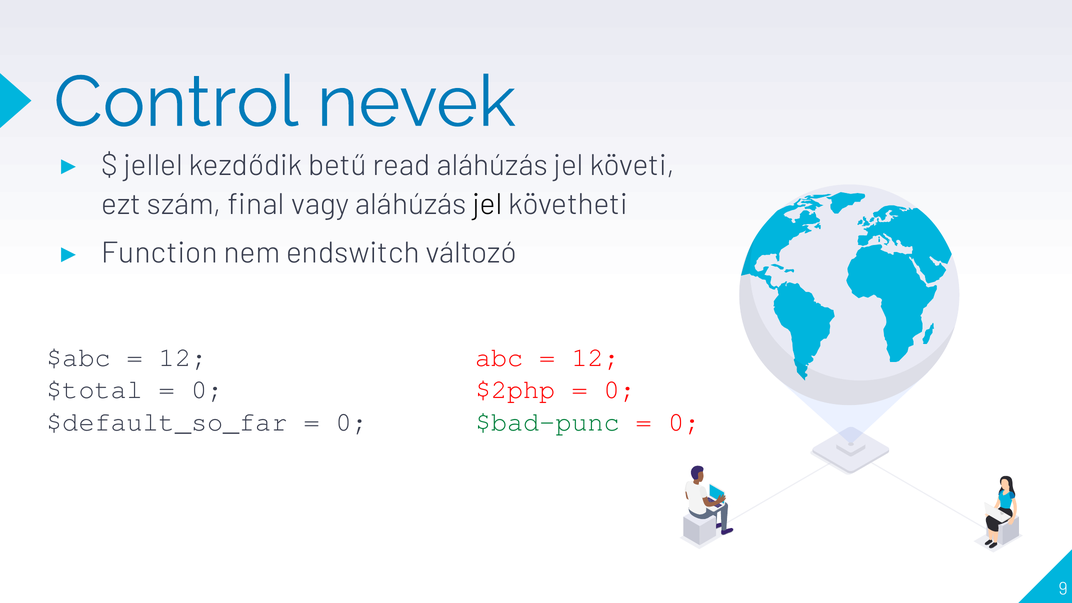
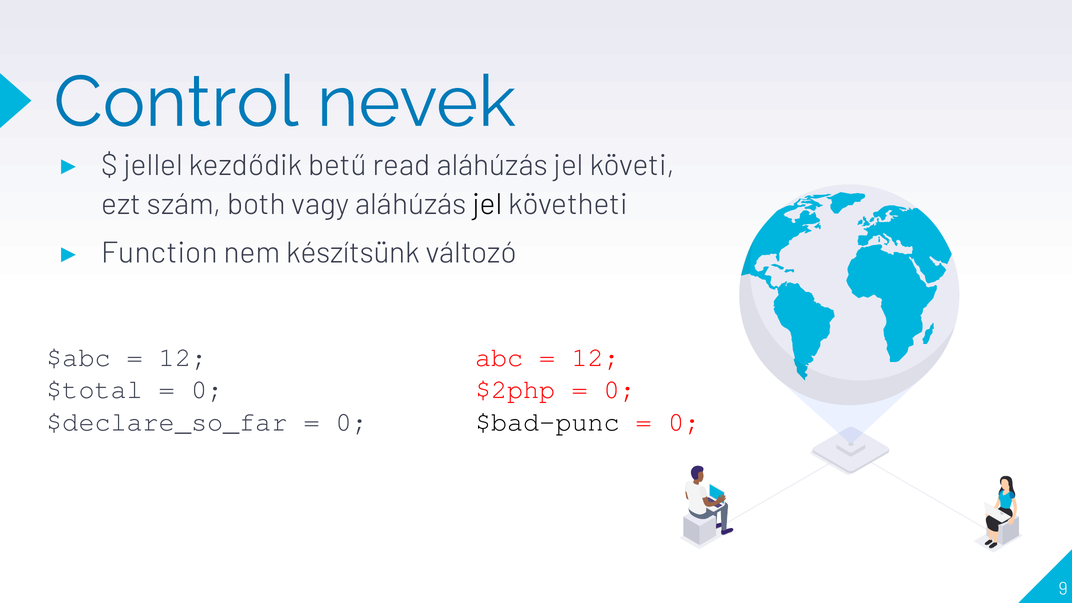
final: final -> both (256, 204)
endswitch: endswitch -> készítsünk (353, 253)
$default_so_far: $default_so_far -> $declare_so_far (167, 422)
$bad-punc colour: green -> black (548, 422)
